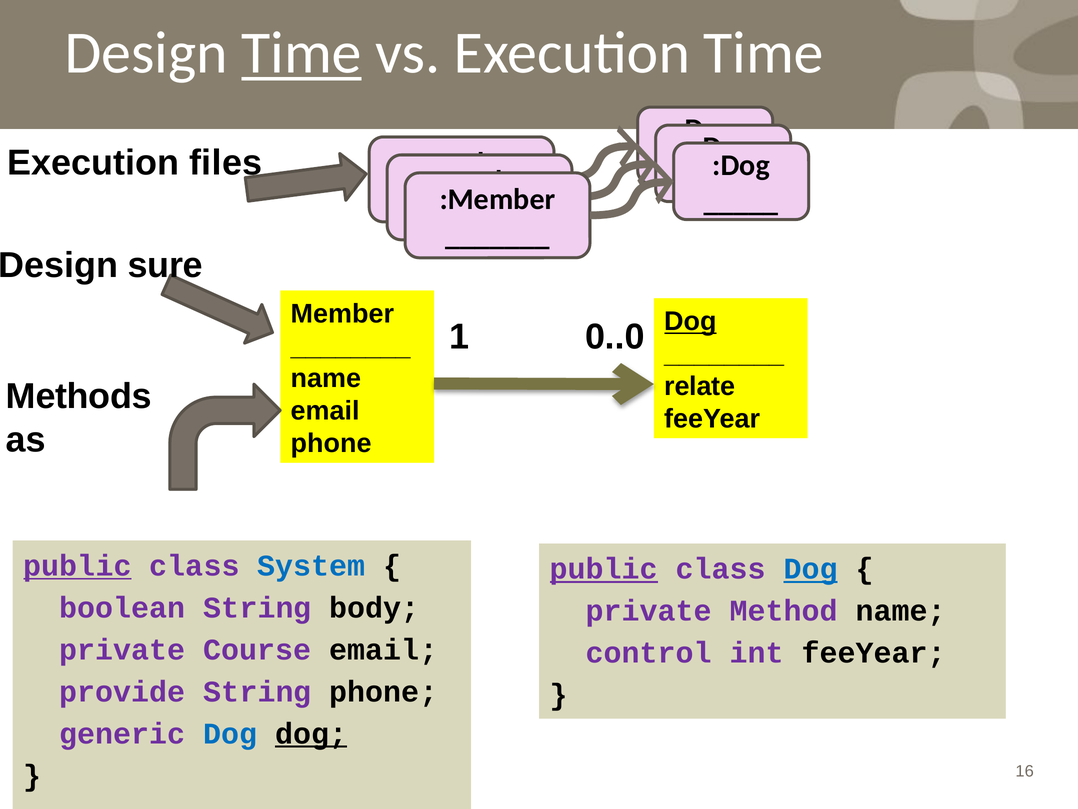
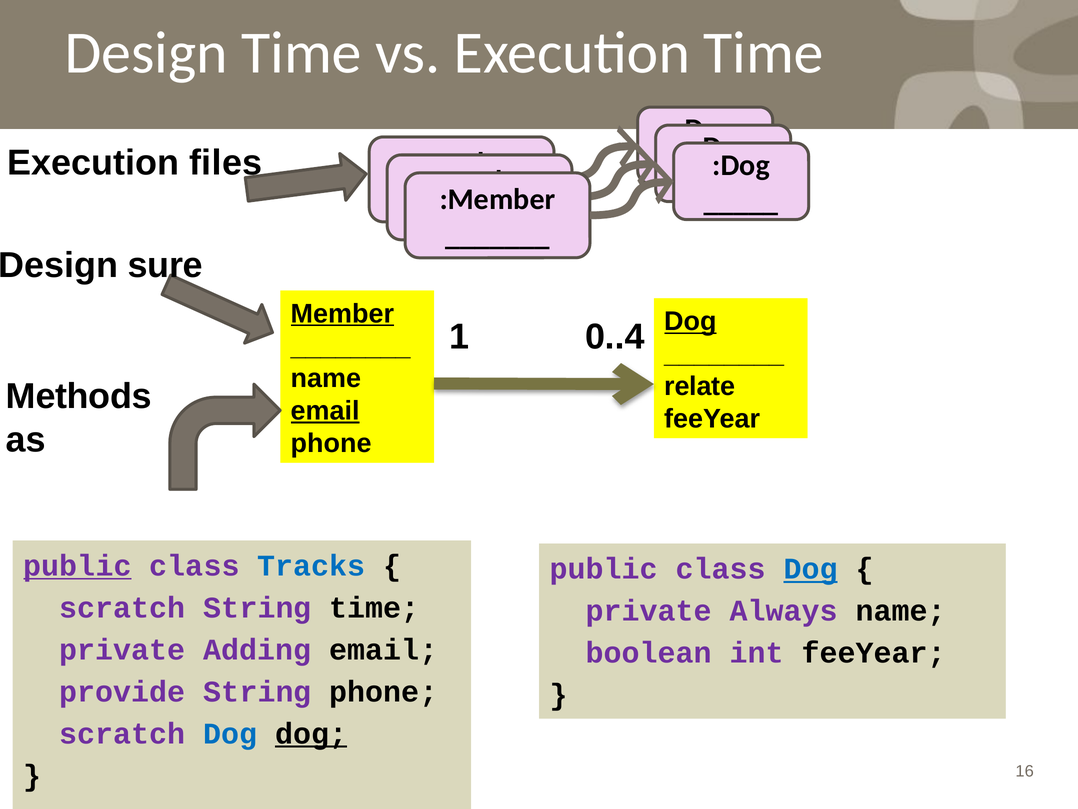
Time underline: present -> none (301, 53)
Member underline: none -> present (342, 314)
0..0: 0..0 -> 0..4 (615, 337)
email underline: none -> present (325, 411)
System: System -> Tracks (311, 566)
public underline: present -> none (604, 569)
boolean: boolean -> scratch (122, 607)
String body: body -> time (374, 607)
Method: Method -> Always (784, 611)
Course: Course -> Adding (257, 649)
control: control -> boolean (649, 653)
generic: generic -> scratch (122, 733)
